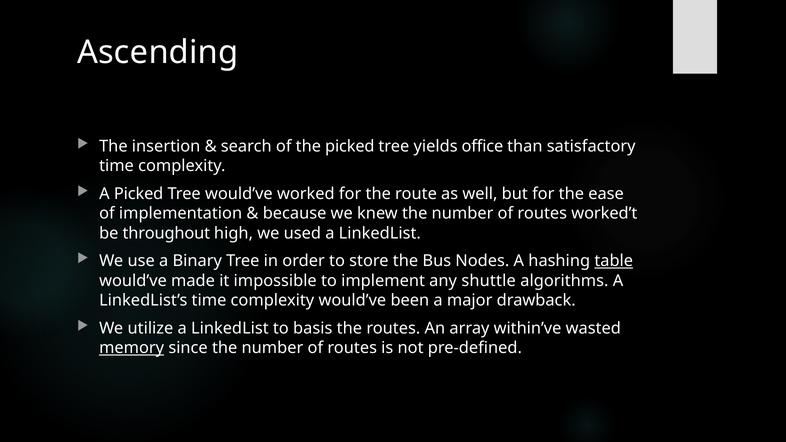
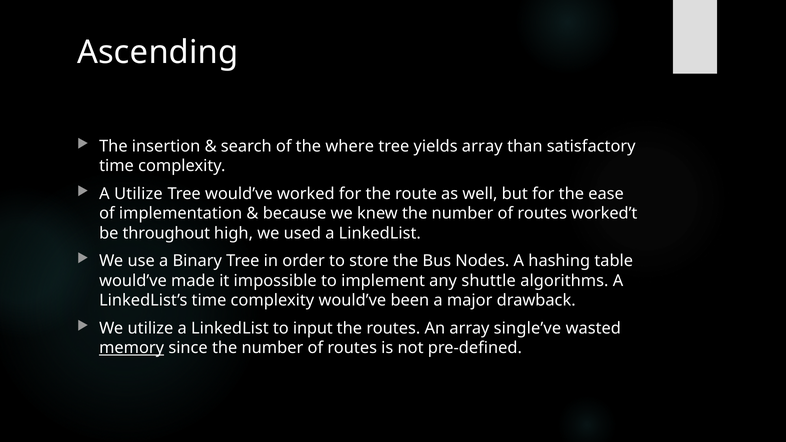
the picked: picked -> where (350, 146)
yields office: office -> array (482, 146)
A Picked: Picked -> Utilize (138, 194)
table underline: present -> none (614, 261)
basis: basis -> input (313, 328)
within’ve: within’ve -> single’ve (527, 328)
